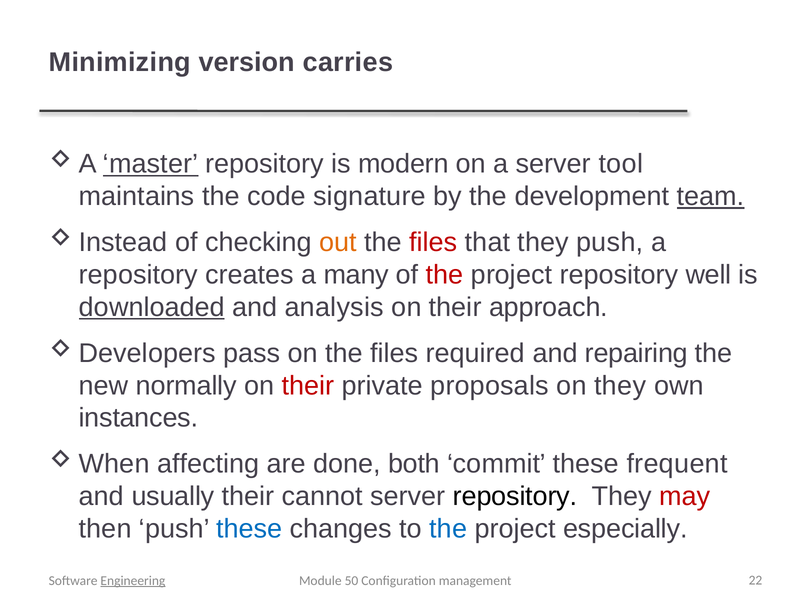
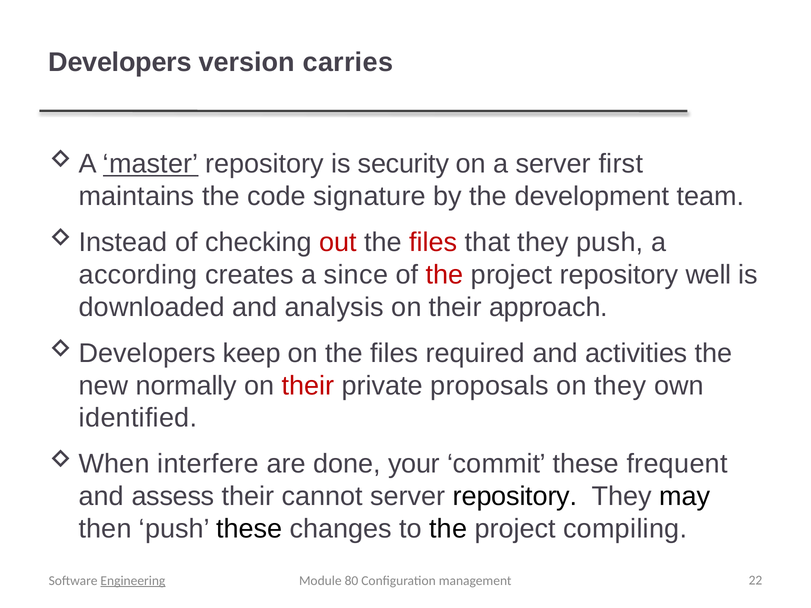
Minimizing: Minimizing -> Developers (120, 62)
modern: modern -> security (403, 164)
tool: tool -> first (621, 164)
team underline: present -> none (711, 196)
out colour: orange -> red (338, 242)
repository: repository -> according (138, 275)
many: many -> since (356, 275)
downloaded underline: present -> none (152, 307)
pass: pass -> keep (252, 353)
repairing: repairing -> activities (636, 353)
instances: instances -> identified (138, 418)
affecting: affecting -> interfere (208, 464)
both: both -> your (414, 464)
usually: usually -> assess (173, 497)
may colour: red -> black (685, 497)
these colour: blue -> black (249, 529)
the colour: blue -> black (448, 529)
especially: especially -> compiling (625, 529)
50: 50 -> 80 (351, 581)
